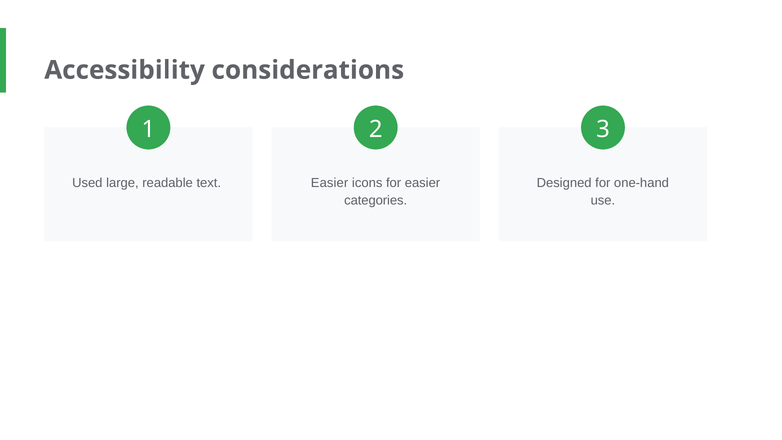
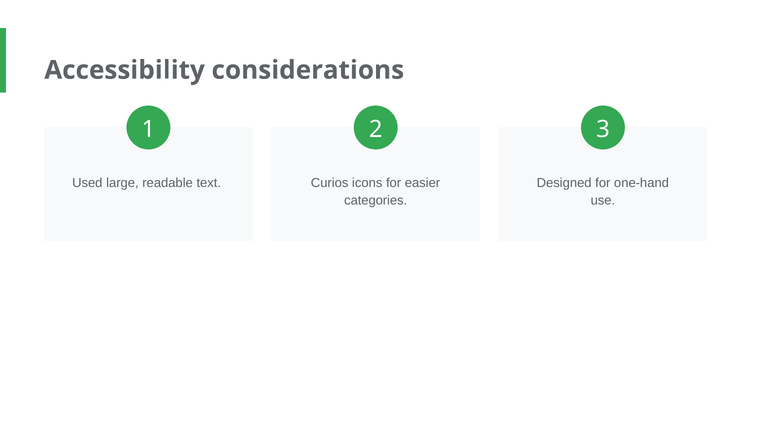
text Easier: Easier -> Curios (330, 183)
